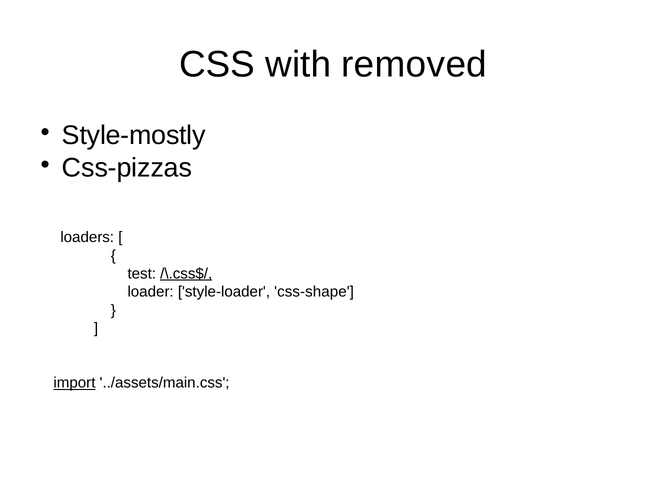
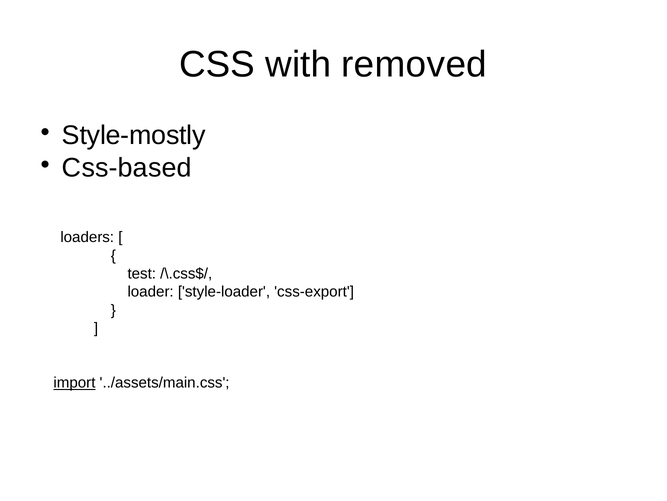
Css-pizzas: Css-pizzas -> Css-based (127, 167)
/\.css$/ underline: present -> none (186, 273)
css-shape: css-shape -> css-export (314, 291)
